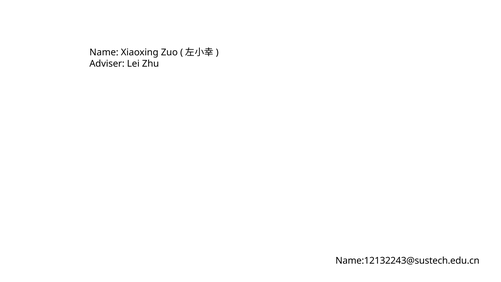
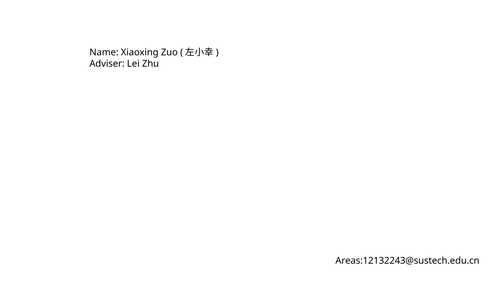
Name:12132243@sustech.edu.cn: Name:12132243@sustech.edu.cn -> Areas:12132243@sustech.edu.cn (407, 261)
